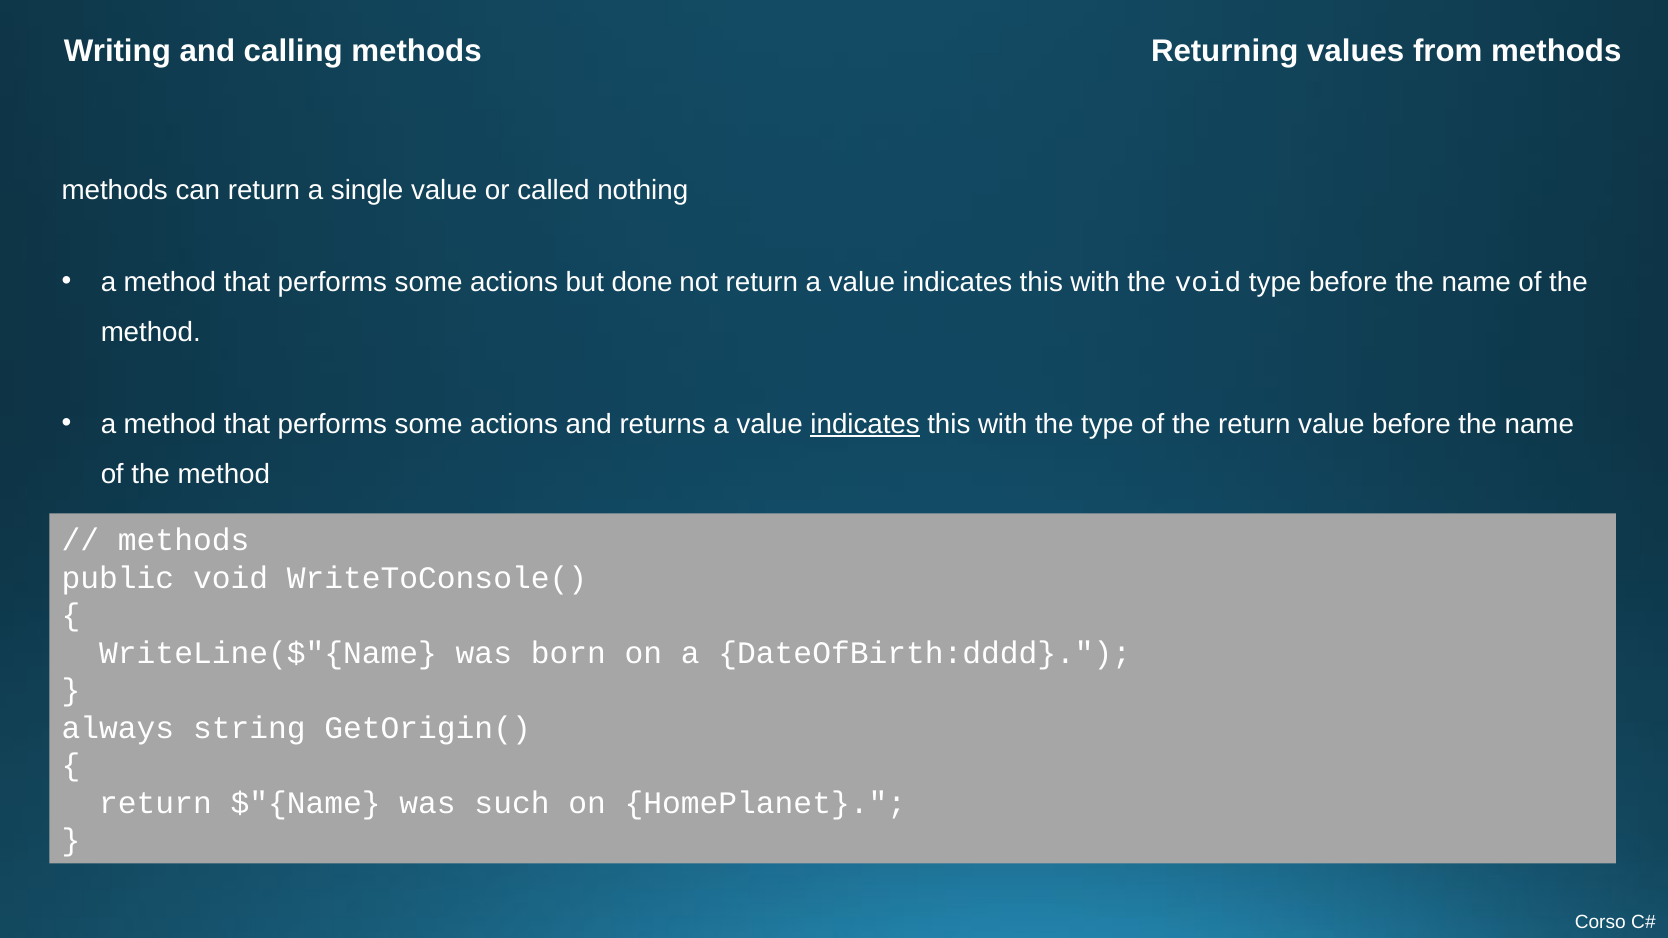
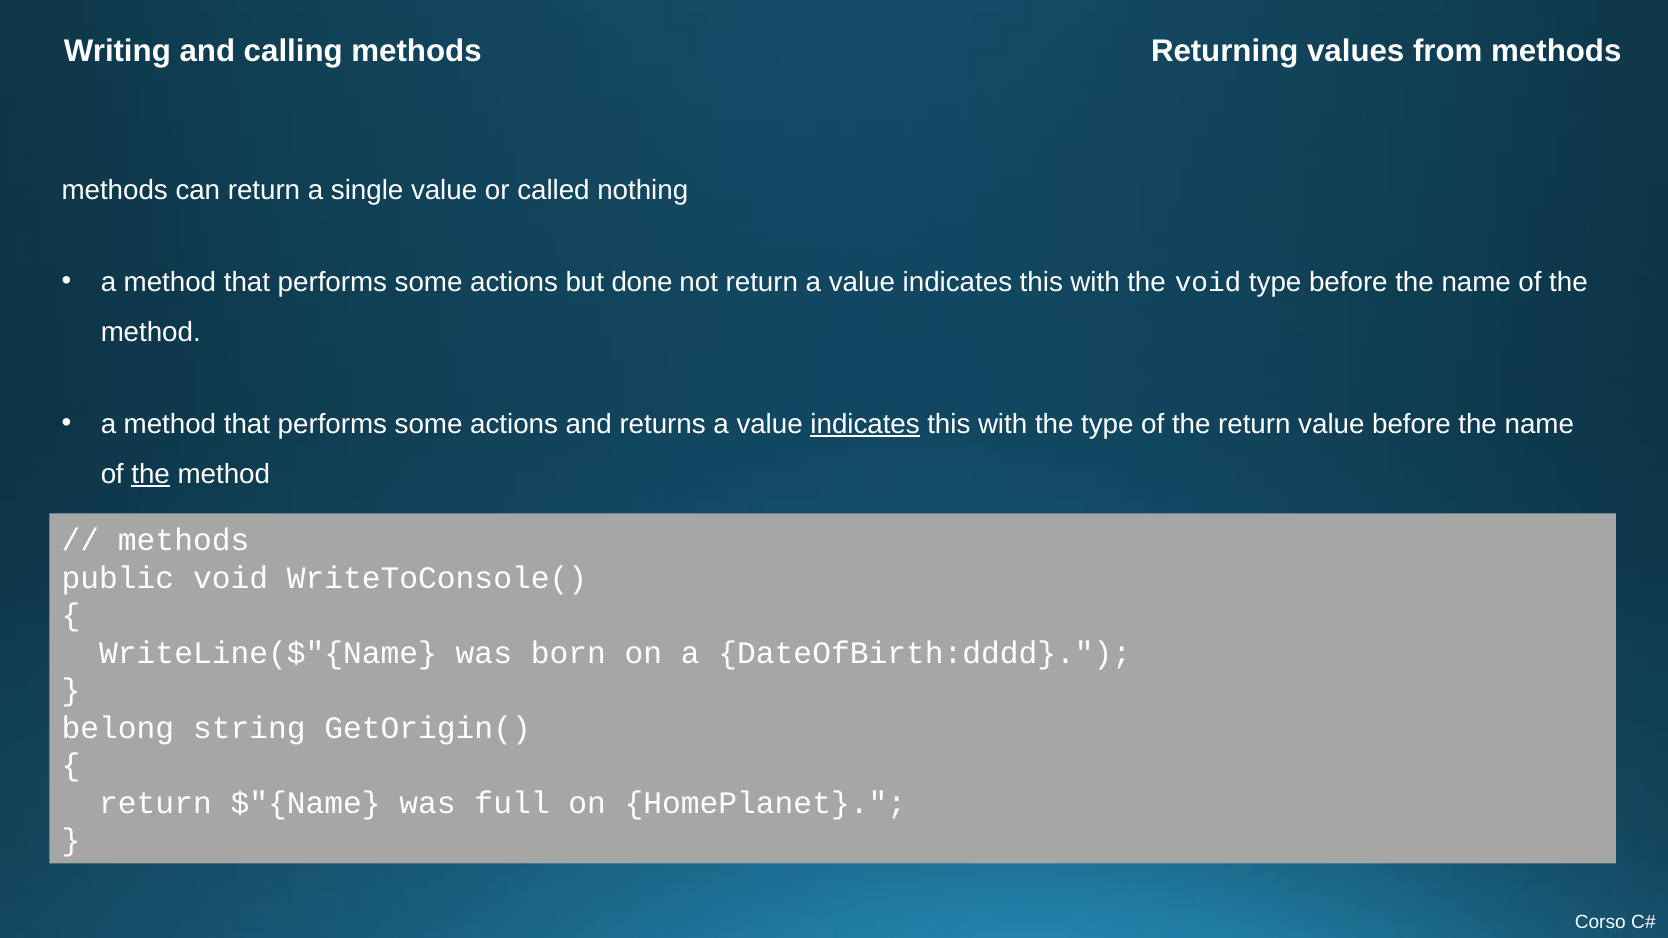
the underline: none -> present (151, 474)
always: always -> belong (118, 728)
such: such -> full (512, 803)
